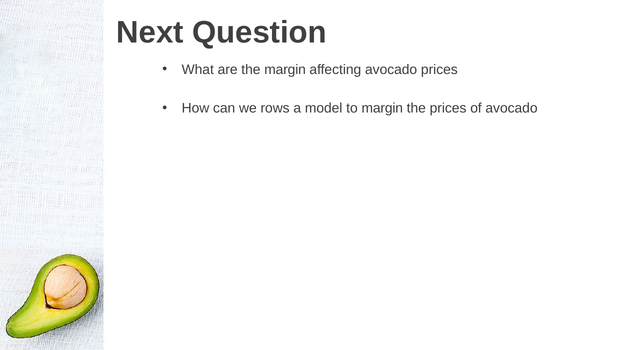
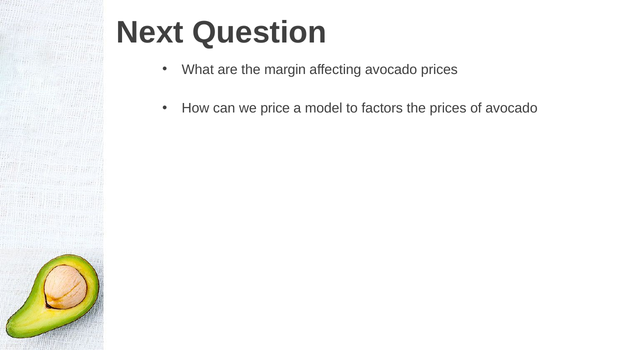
rows: rows -> price (275, 108)
to margin: margin -> factors (382, 108)
